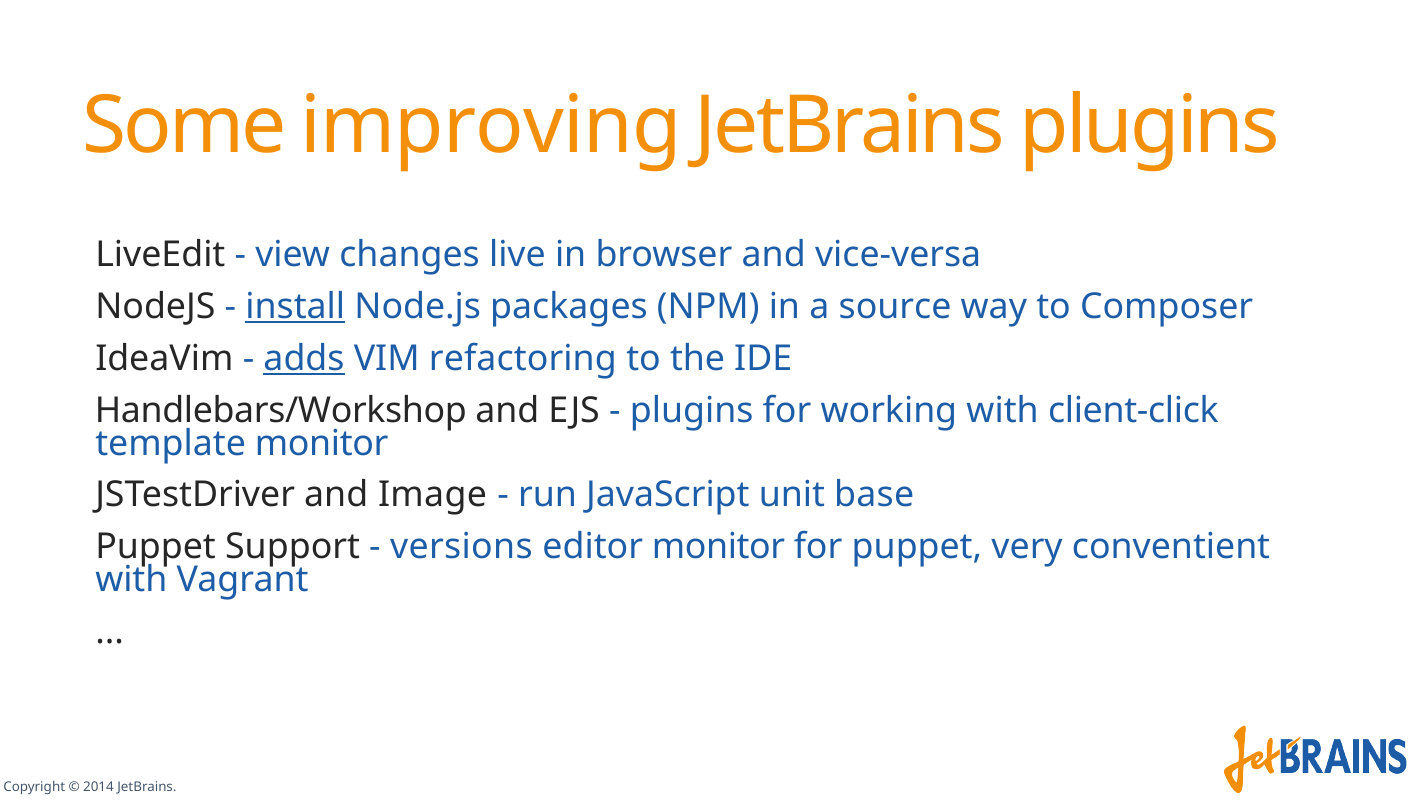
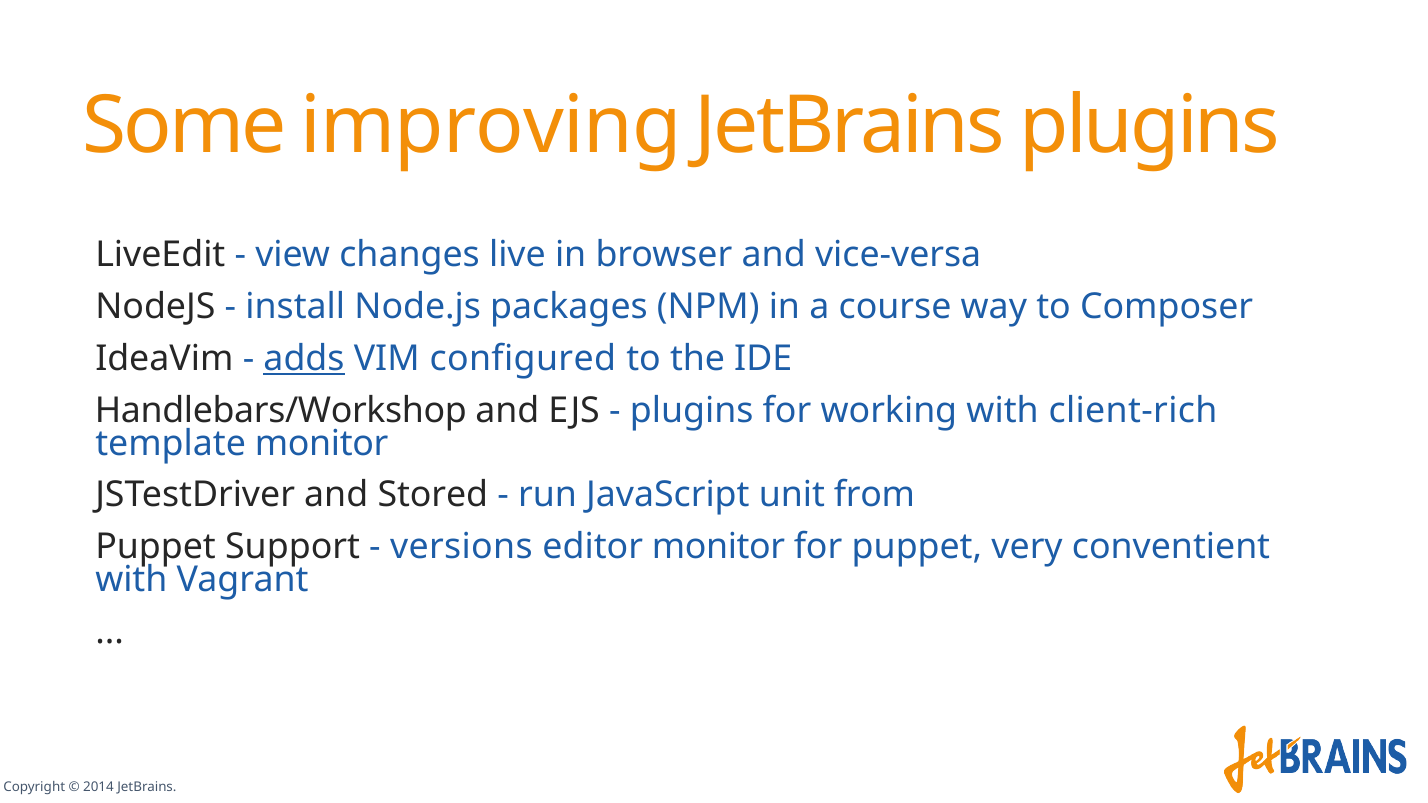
install underline: present -> none (295, 307)
source: source -> course (895, 307)
refactoring: refactoring -> configured (523, 359)
client-click: client-click -> client-rich (1133, 411)
Image: Image -> Stored (433, 495)
base: base -> from (874, 495)
